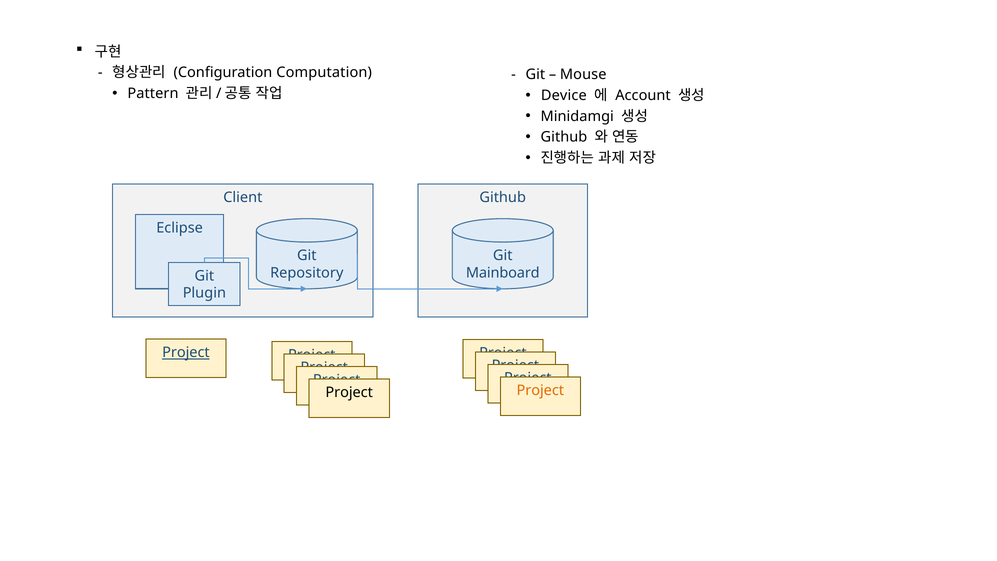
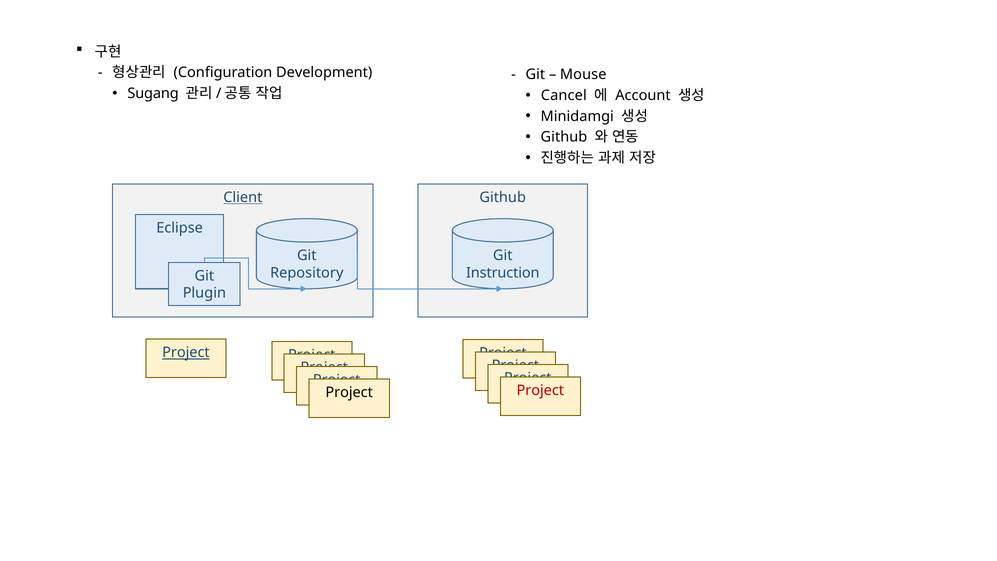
Computation: Computation -> Development (324, 73)
Pattern: Pattern -> Sugang (153, 94)
Device: Device -> Cancel (564, 95)
Client underline: none -> present (243, 197)
Mainboard: Mainboard -> Instruction (503, 273)
Project colour: orange -> red (540, 390)
